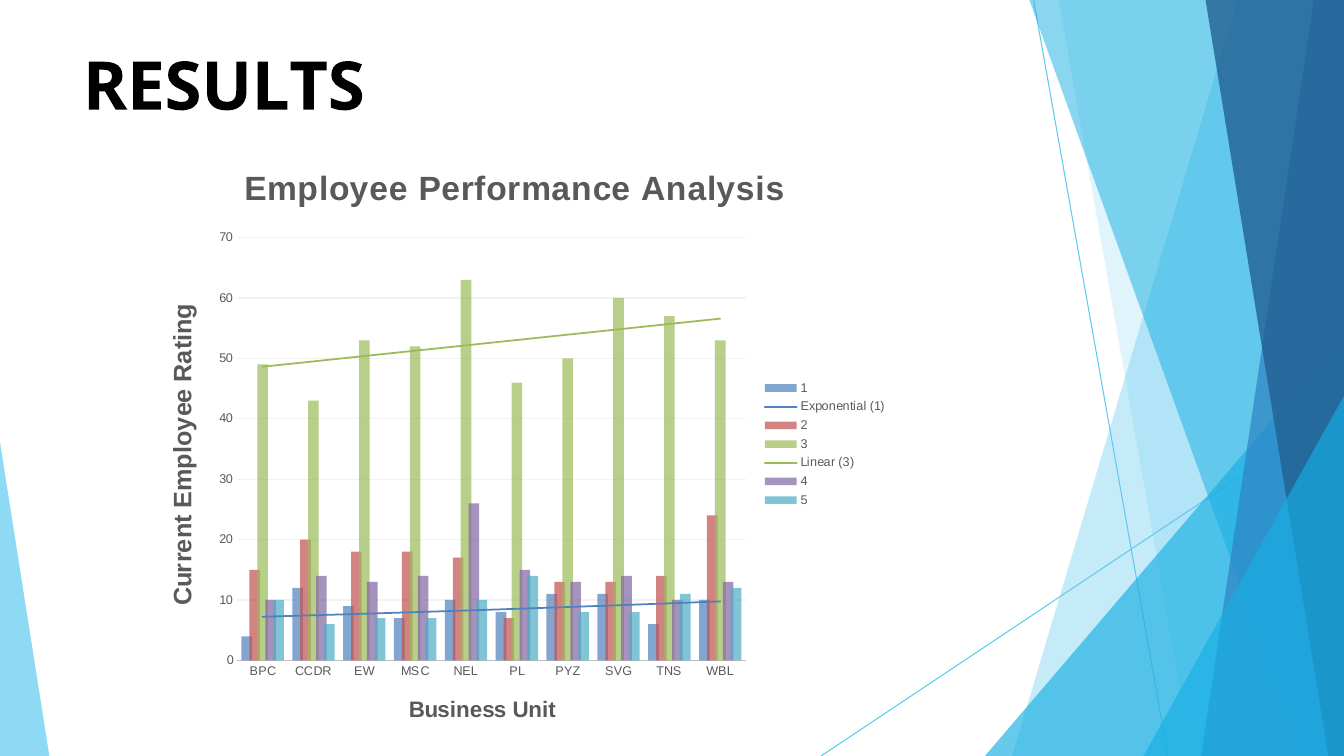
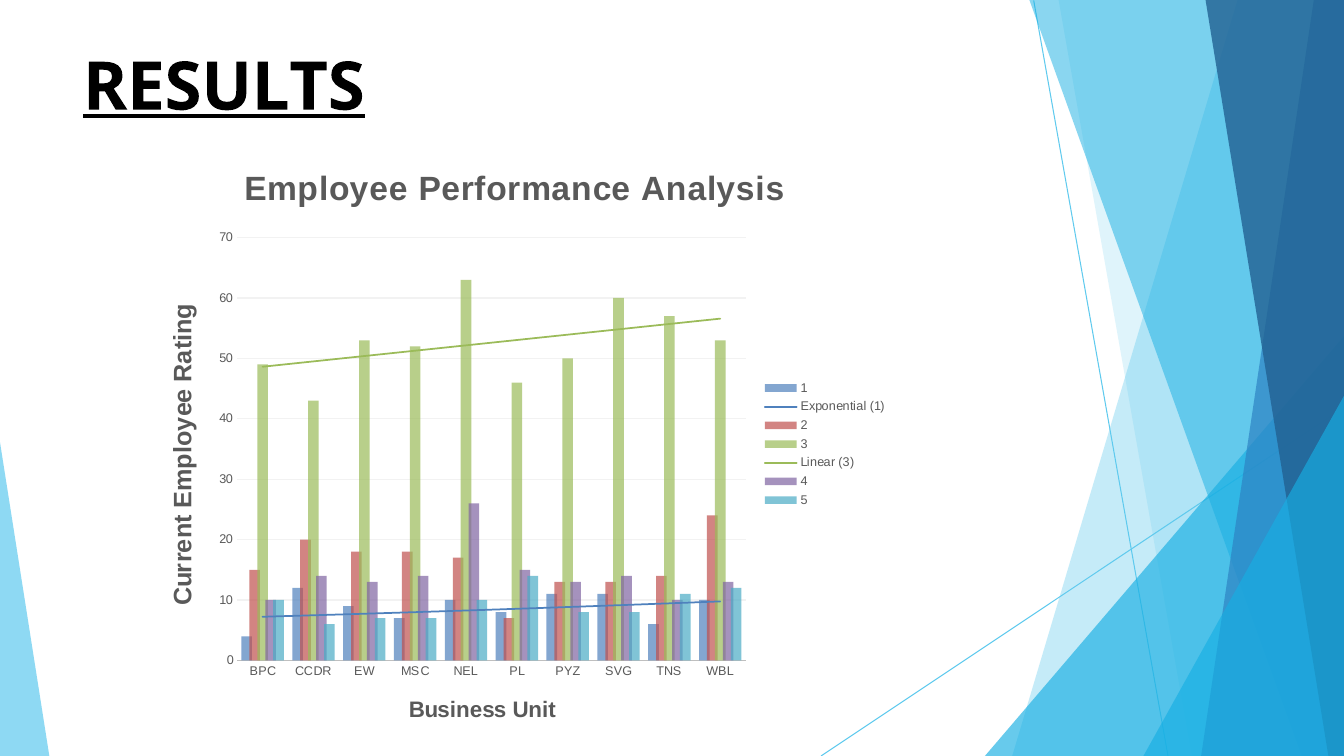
RESULTS underline: none -> present (224, 88)
